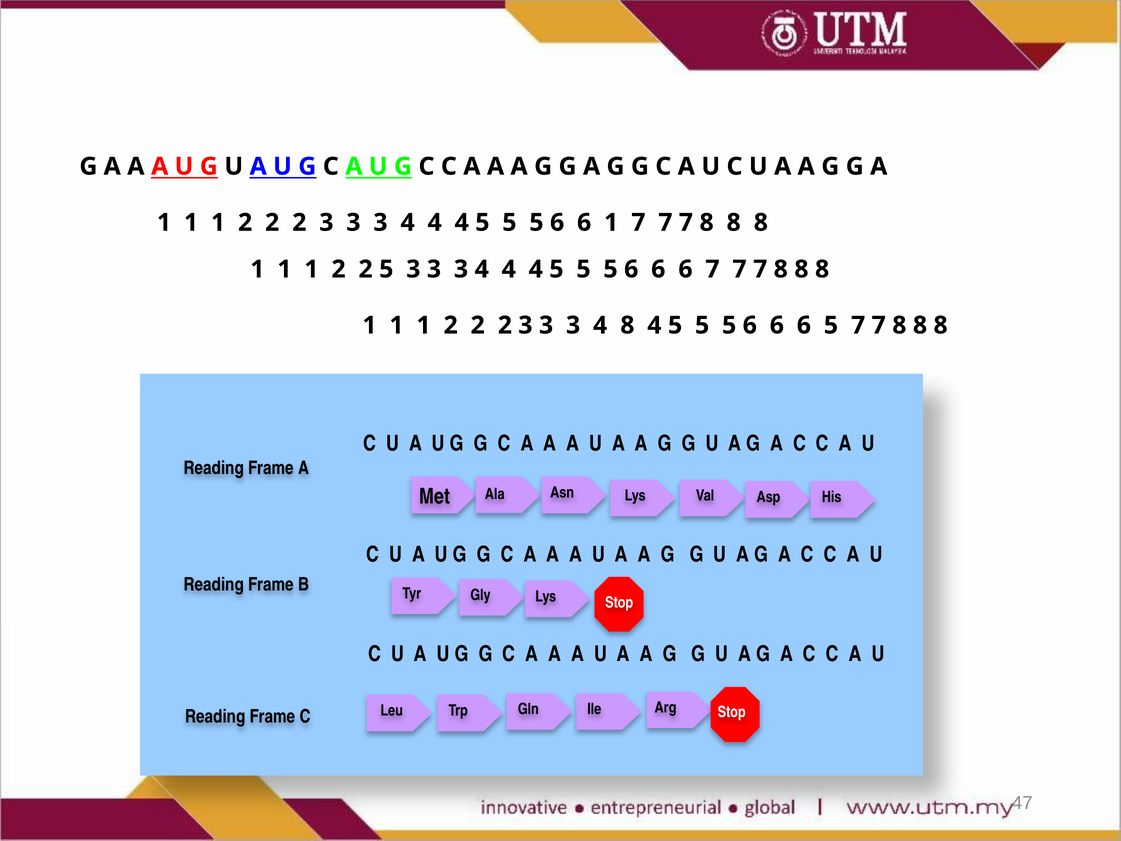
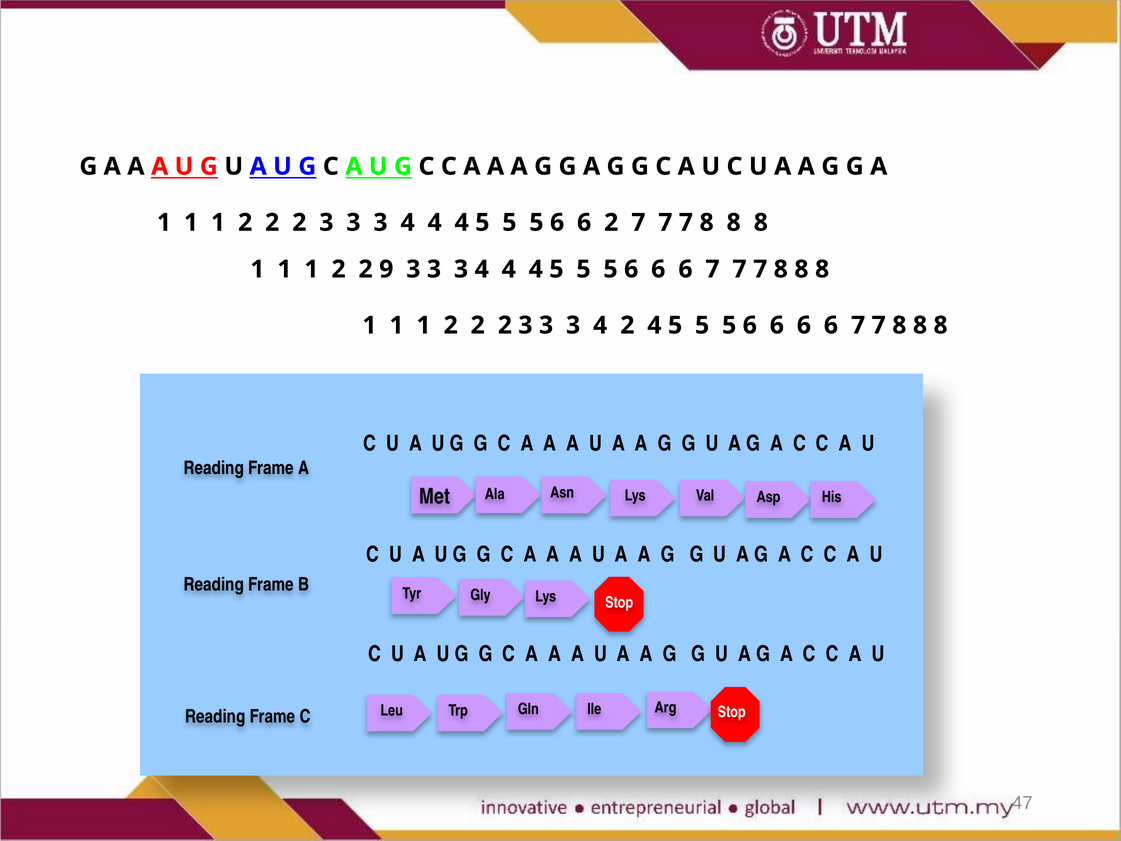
6 1: 1 -> 2 (611, 222)
2 5: 5 -> 9 (386, 269)
4 8: 8 -> 2 (627, 325)
6 6 6 5: 5 -> 6 (831, 325)
